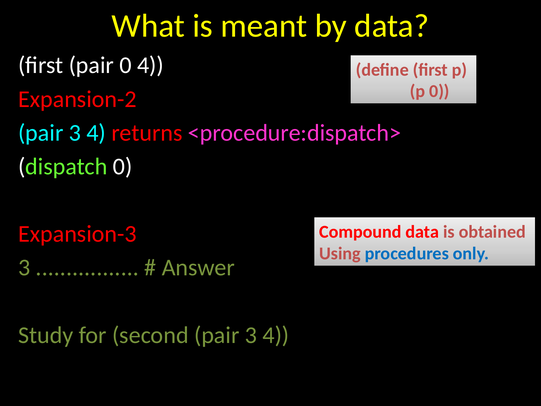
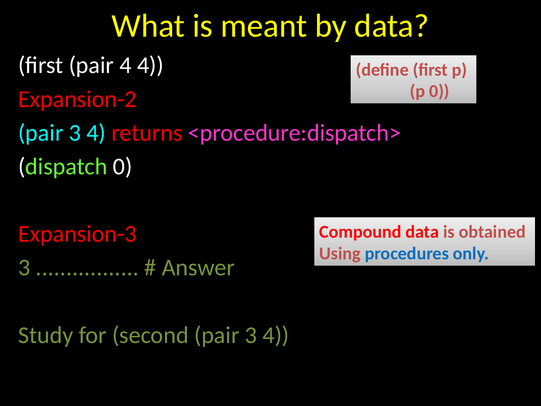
pair 0: 0 -> 4 (126, 65)
